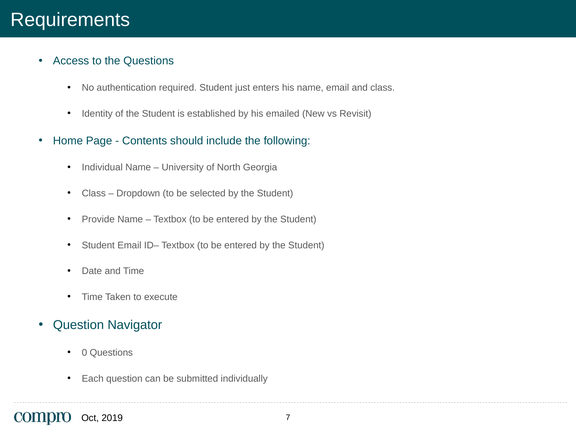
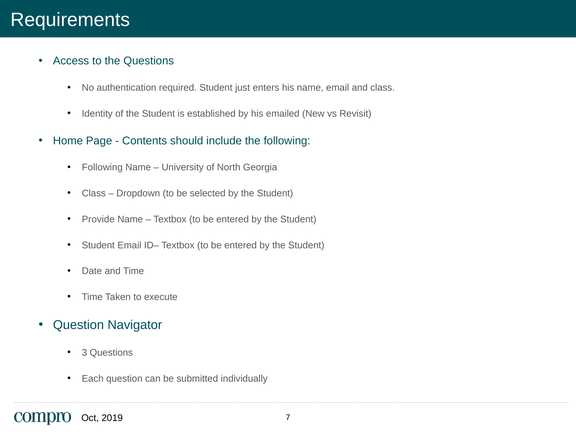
Individual: Individual -> Following (102, 167)
0: 0 -> 3 (84, 353)
